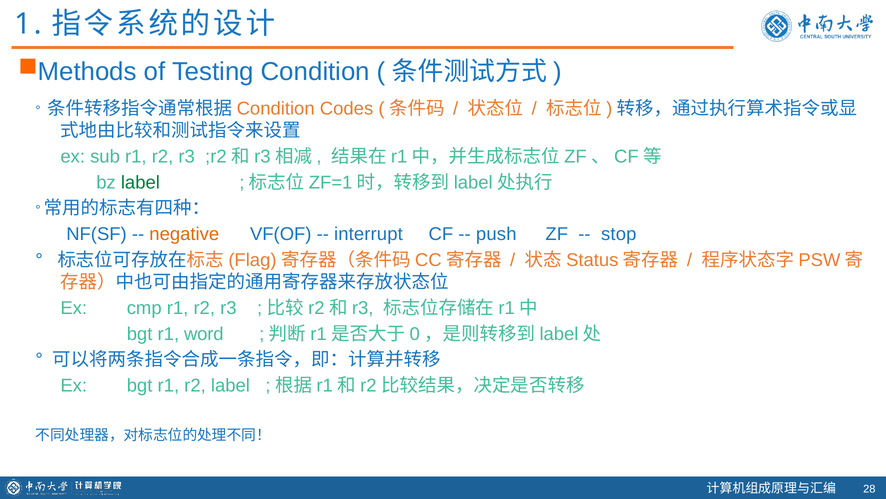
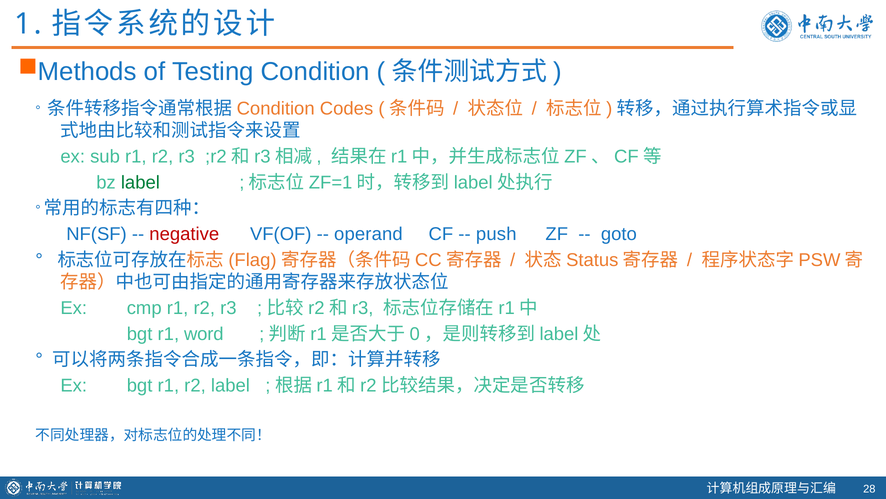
negative colour: orange -> red (184, 234)
interrupt: interrupt -> operand (368, 234)
stop: stop -> goto (619, 234)
